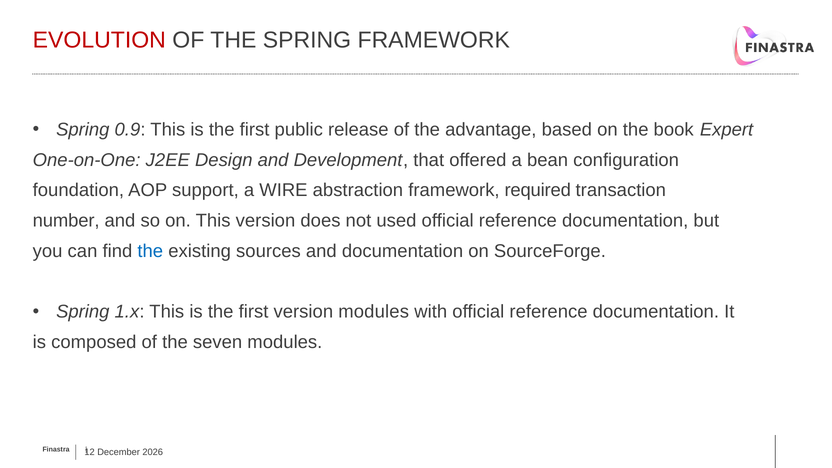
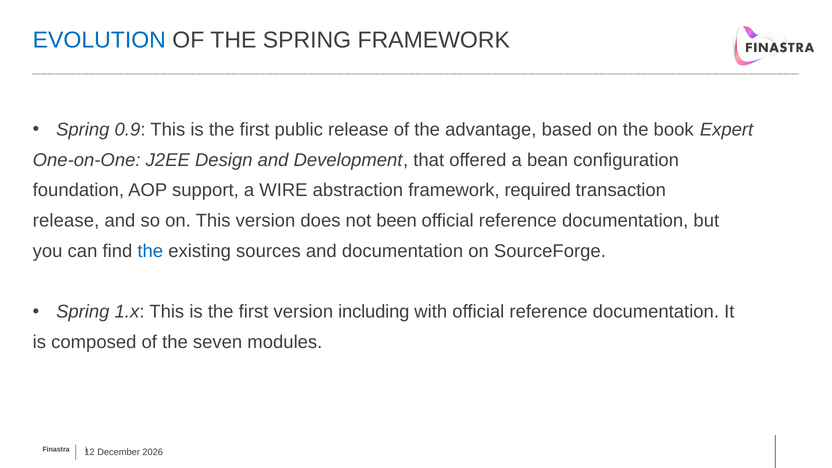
EVOLUTION colour: red -> blue (99, 40)
number: number -> release (66, 221)
used: used -> been (397, 221)
version modules: modules -> including (374, 312)
